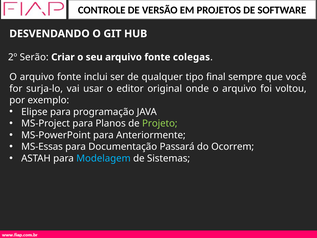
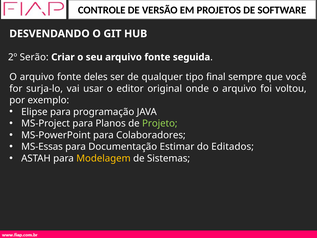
colegas: colegas -> seguida (192, 57)
inclui: inclui -> deles (96, 77)
Anteriormente: Anteriormente -> Colaboradores (151, 135)
Passará: Passará -> Estimar (177, 147)
Ocorrem: Ocorrem -> Editados (233, 147)
Modelagem colour: light blue -> yellow (103, 158)
